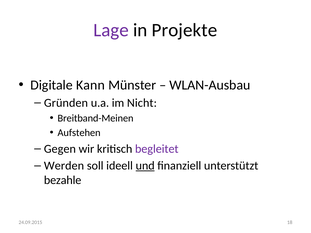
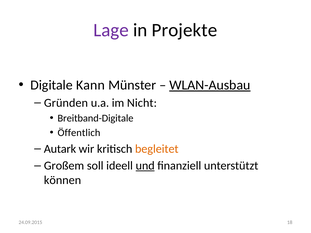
WLAN-Ausbau underline: none -> present (210, 85)
Breitband-Meinen: Breitband-Meinen -> Breitband-Digitale (95, 118)
Aufstehen: Aufstehen -> Öffentlich (79, 133)
Gegen: Gegen -> Autark (60, 149)
begleitet colour: purple -> orange (157, 149)
Werden: Werden -> Großem (64, 166)
bezahle: bezahle -> können (63, 180)
